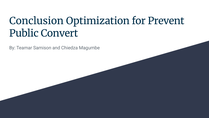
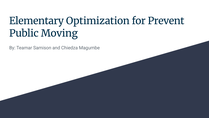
Conclusion: Conclusion -> Elementary (36, 21)
Convert: Convert -> Moving (59, 33)
